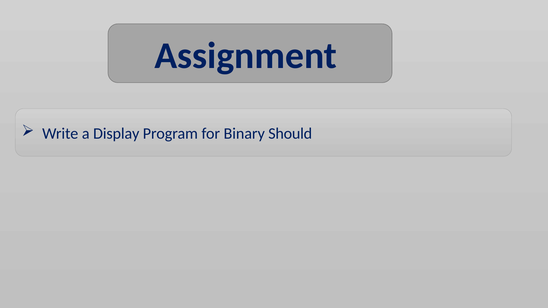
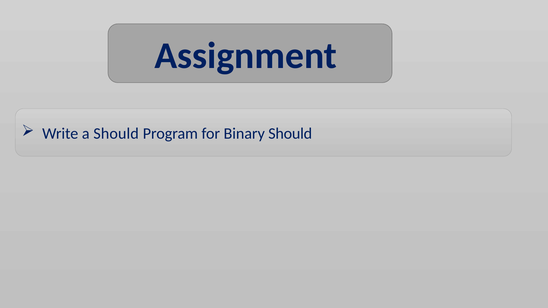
a Display: Display -> Should (116, 134)
